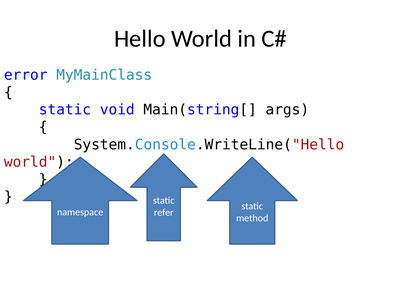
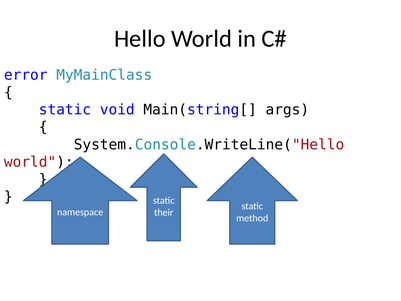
refer: refer -> their (164, 212)
